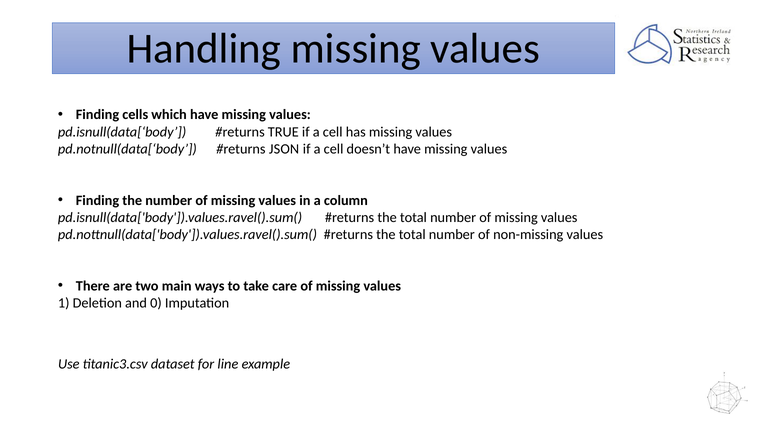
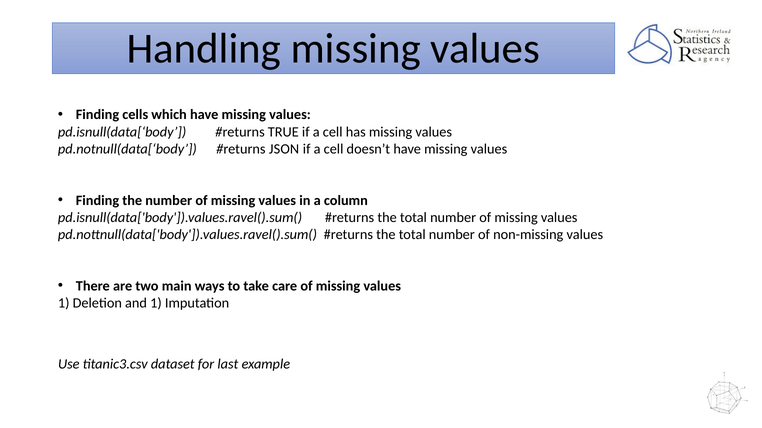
and 0: 0 -> 1 (156, 304)
line: line -> last (228, 365)
